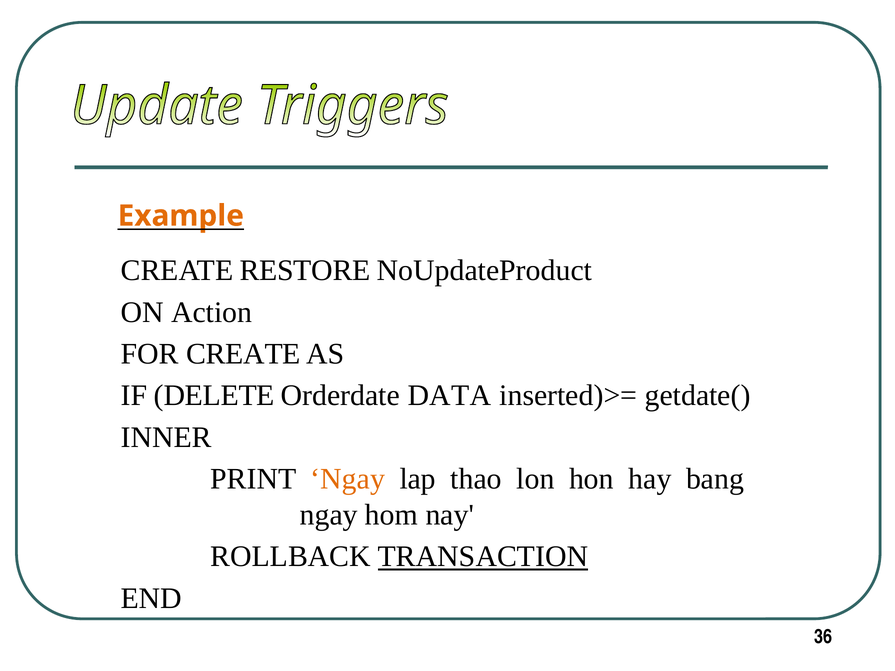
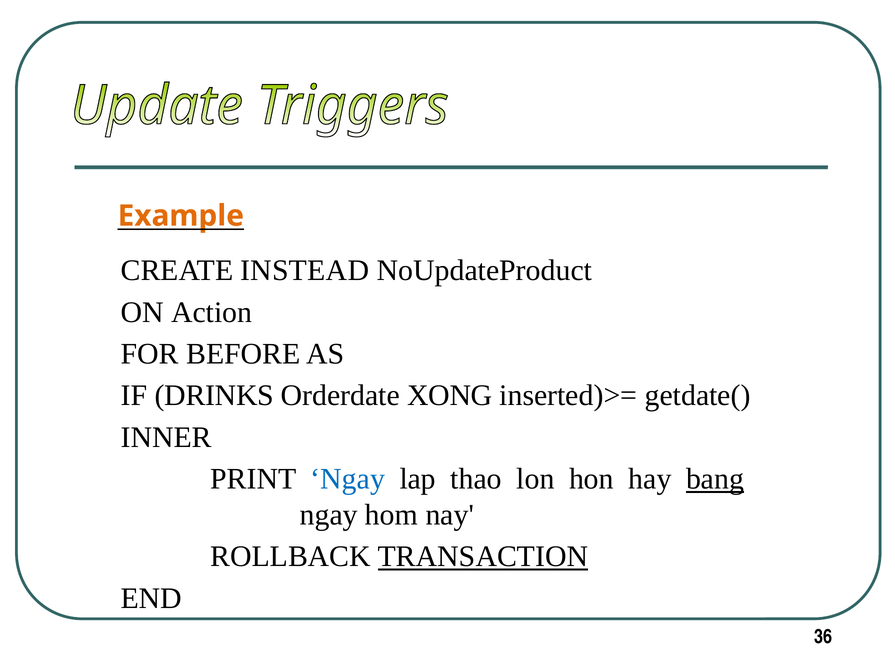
RESTORE: RESTORE -> INSTEAD (305, 271)
FOR CREATE: CREATE -> BEFORE (243, 354)
DELETE: DELETE -> DRINKS (214, 396)
DATA: DATA -> XONG (450, 396)
Ngay colour: orange -> blue (348, 479)
bang underline: none -> present (715, 479)
